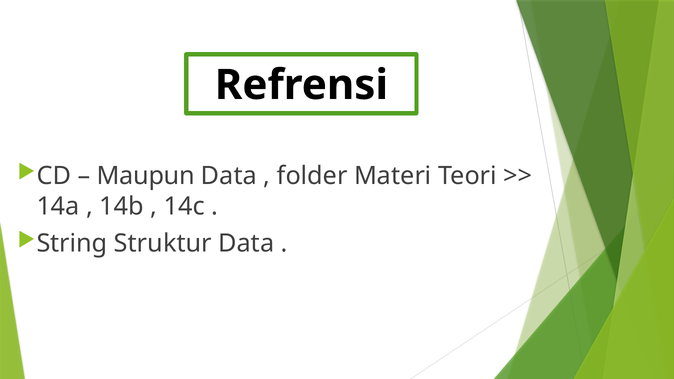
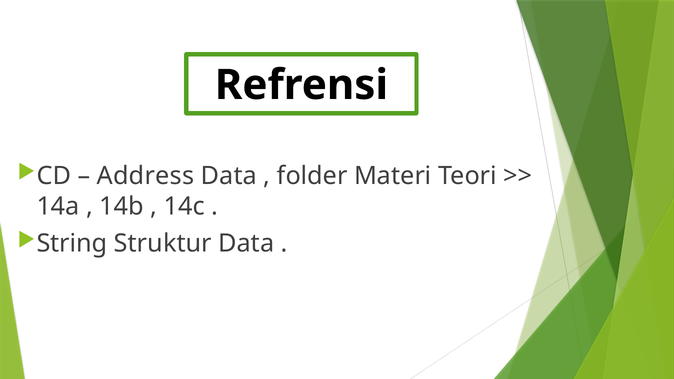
Maupun: Maupun -> Address (145, 176)
